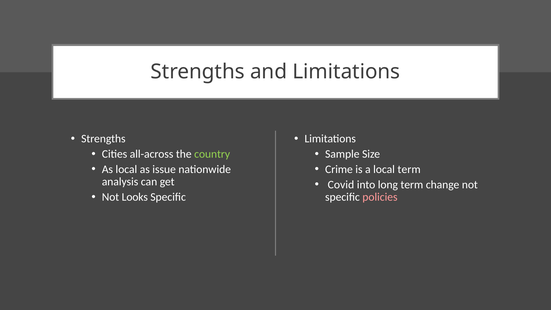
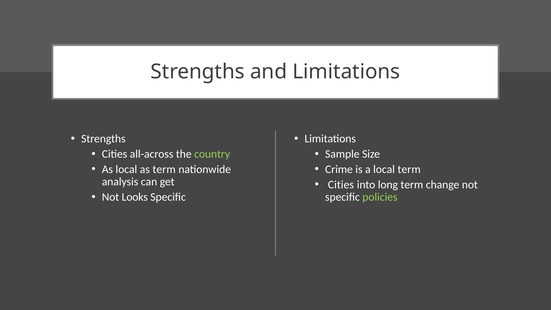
as issue: issue -> term (164, 169)
Covid: Covid -> Cities (341, 185)
policies colour: pink -> light green (380, 197)
